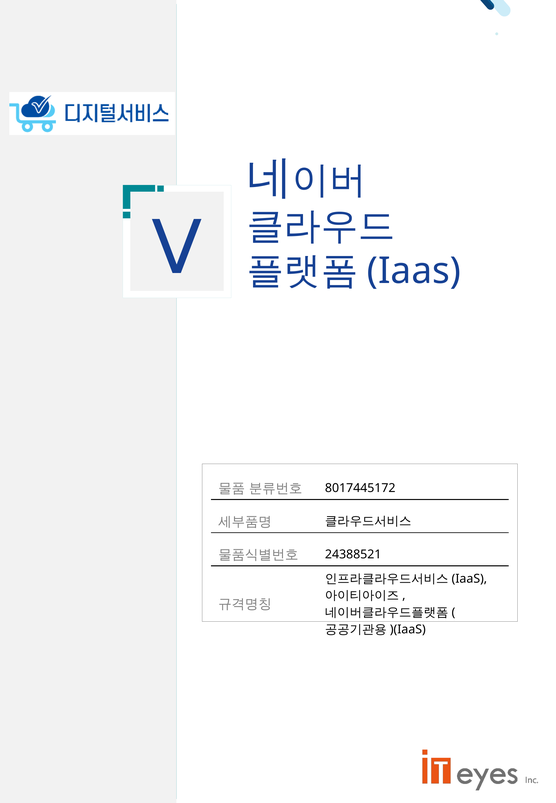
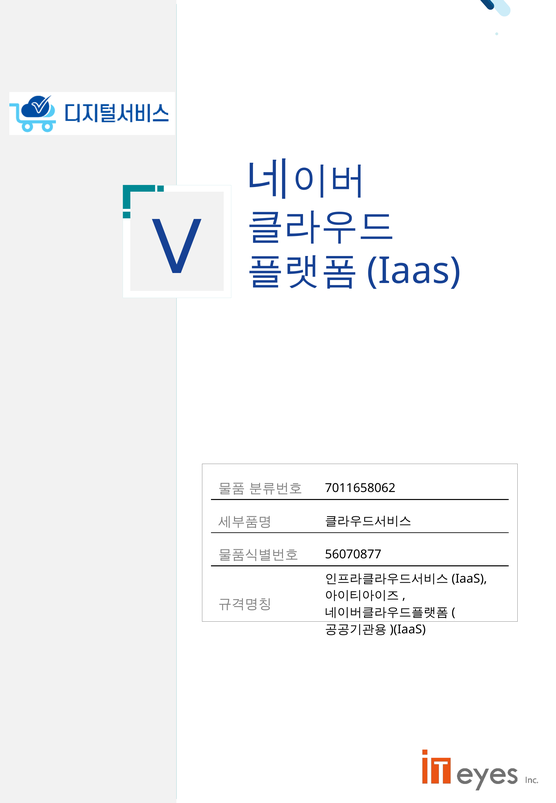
8017445172: 8017445172 -> 7011658062 (360, 488)
24388521: 24388521 -> 56070877 (353, 554)
